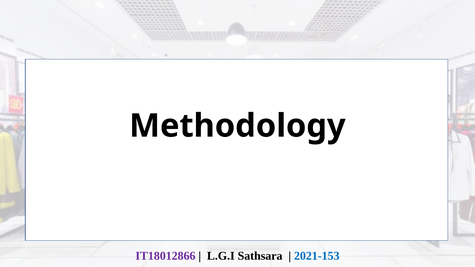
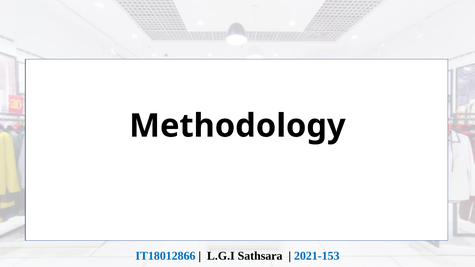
IT18012866 colour: purple -> blue (165, 256)
